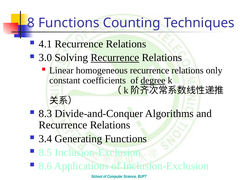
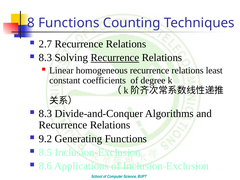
4.1: 4.1 -> 2.7 (45, 44)
3.0: 3.0 -> 8.3 (45, 58)
only: only -> least (214, 70)
degree underline: present -> none (153, 80)
3.4: 3.4 -> 9.2 (45, 139)
